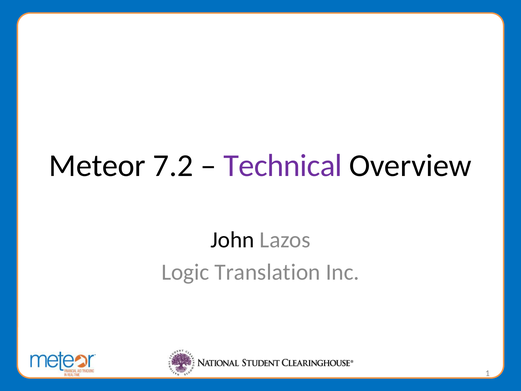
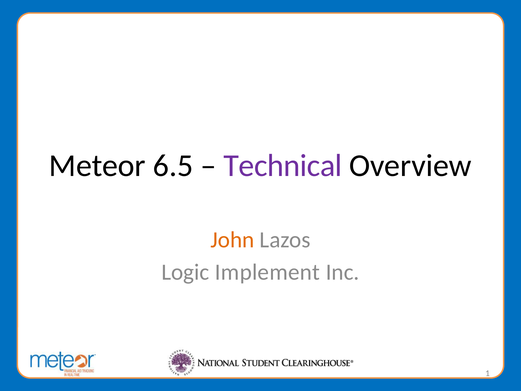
7.2: 7.2 -> 6.5 (173, 165)
John colour: black -> orange (232, 240)
Translation: Translation -> Implement (267, 272)
